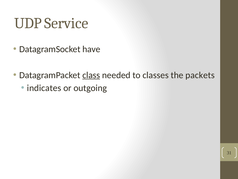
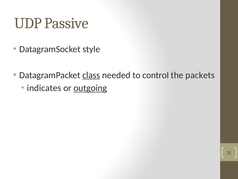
Service: Service -> Passive (66, 23)
have: have -> style (91, 49)
classes: classes -> control (156, 75)
outgoing underline: none -> present (90, 88)
